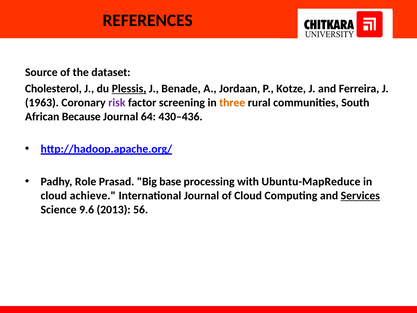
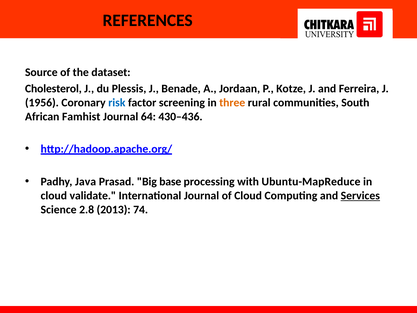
Plessis underline: present -> none (129, 89)
1963: 1963 -> 1956 (42, 103)
risk colour: purple -> blue (117, 103)
Because: Because -> Famhist (81, 116)
Role: Role -> Java (86, 182)
achieve: achieve -> validate (93, 195)
9.6: 9.6 -> 2.8 (87, 209)
56: 56 -> 74 (141, 209)
